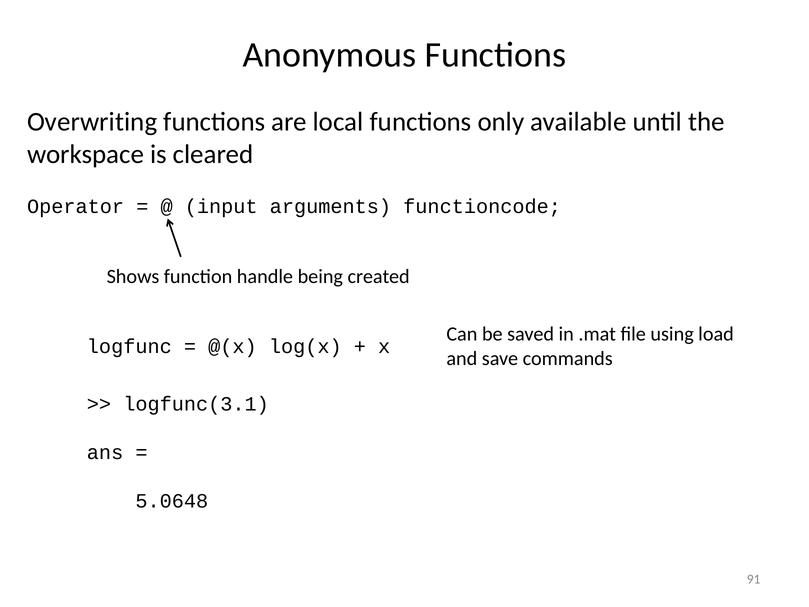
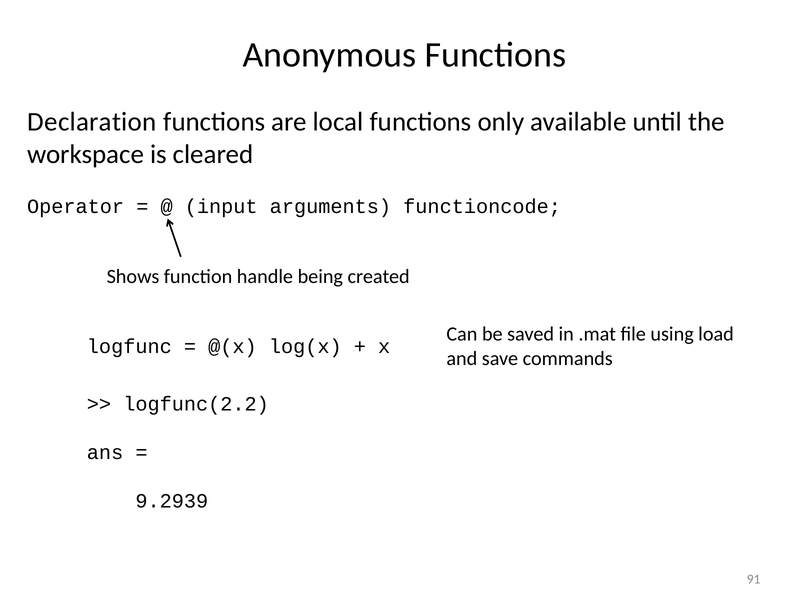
Overwriting: Overwriting -> Declaration (92, 122)
logfunc(3.1: logfunc(3.1 -> logfunc(2.2 (196, 404)
5.0648: 5.0648 -> 9.2939 (172, 501)
